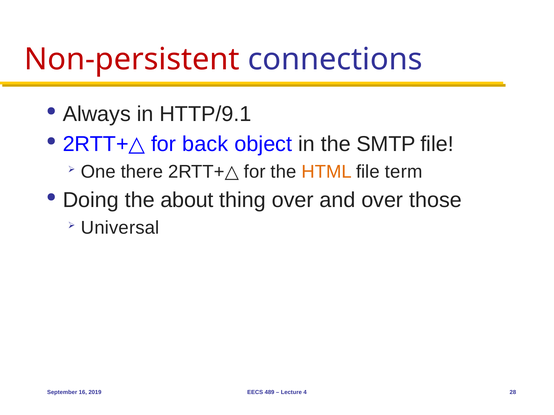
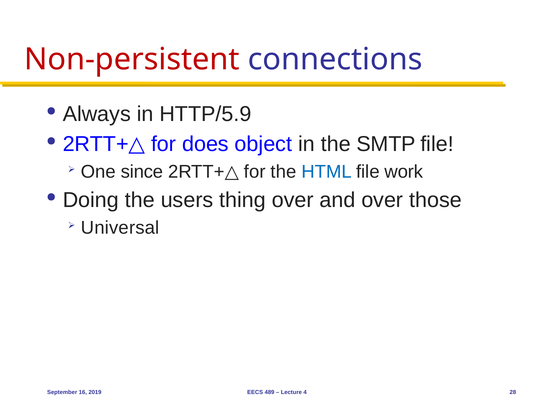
HTTP/9.1: HTTP/9.1 -> HTTP/5.9 (205, 114)
back: back -> does (205, 144)
there: there -> since (142, 172)
HTML colour: orange -> blue (327, 172)
term: term -> work (404, 172)
about: about -> users (187, 200)
